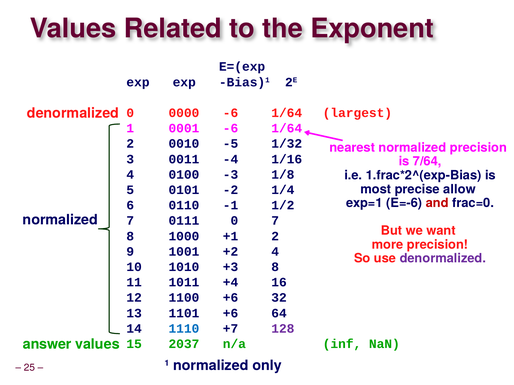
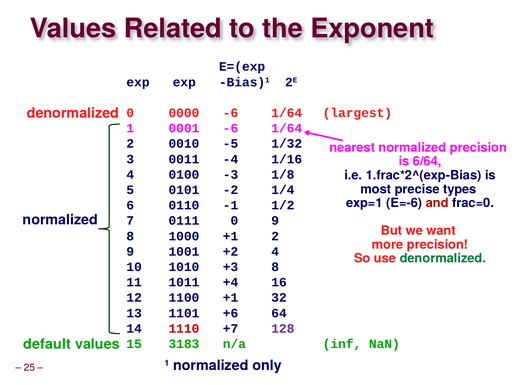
7/64: 7/64 -> 6/64 (427, 162)
allow: allow -> types (460, 189)
0 7: 7 -> 9 (275, 221)
denormalized colour: purple -> green (443, 259)
1100 +6: +6 -> +1 (231, 298)
1110 colour: blue -> red (184, 329)
answer: answer -> default (47, 345)
2037: 2037 -> 3183 (184, 344)
